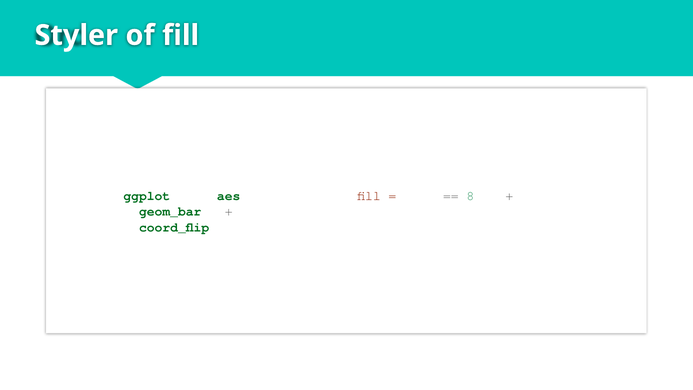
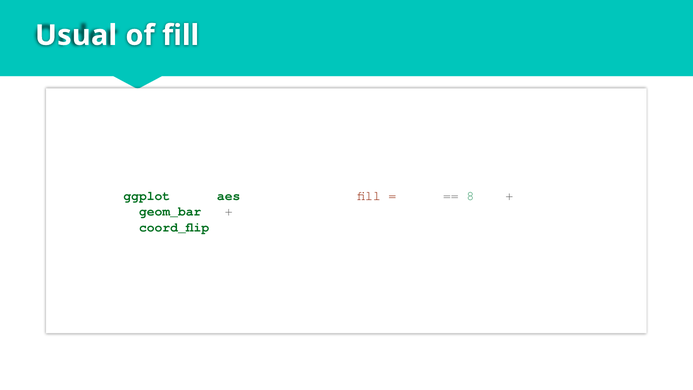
Styler: Styler -> Usual (76, 35)
